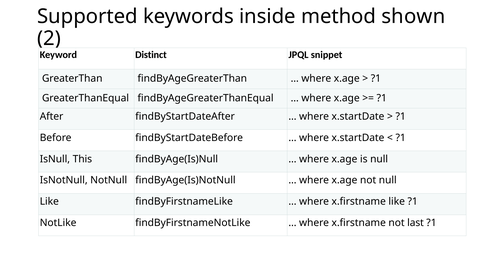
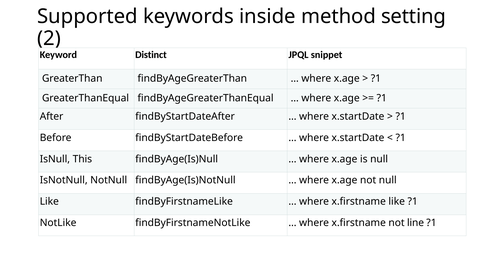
shown: shown -> setting (414, 16)
last: last -> line (416, 222)
